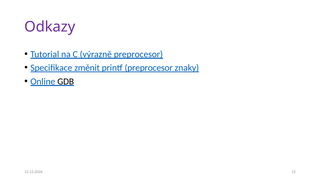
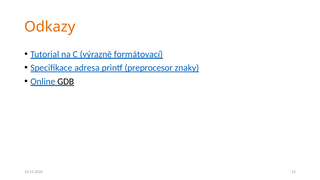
Odkazy colour: purple -> orange (50, 27)
výrazně preprocesor: preprocesor -> formátovací (138, 54)
změnit: změnit -> adresa (87, 68)
